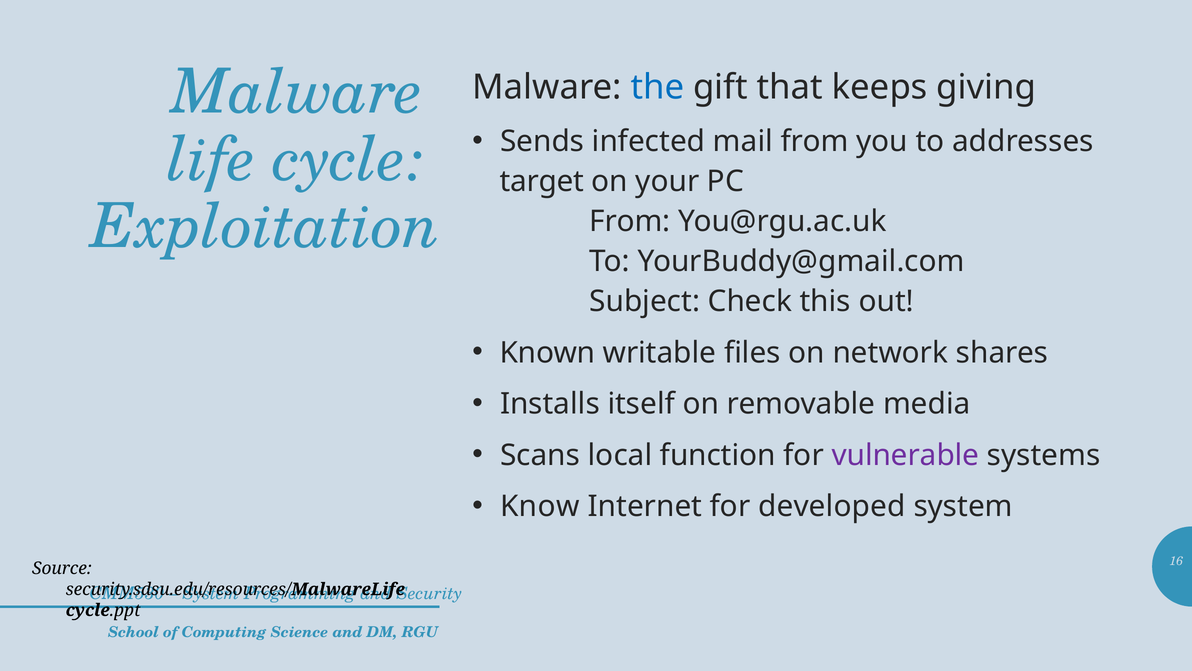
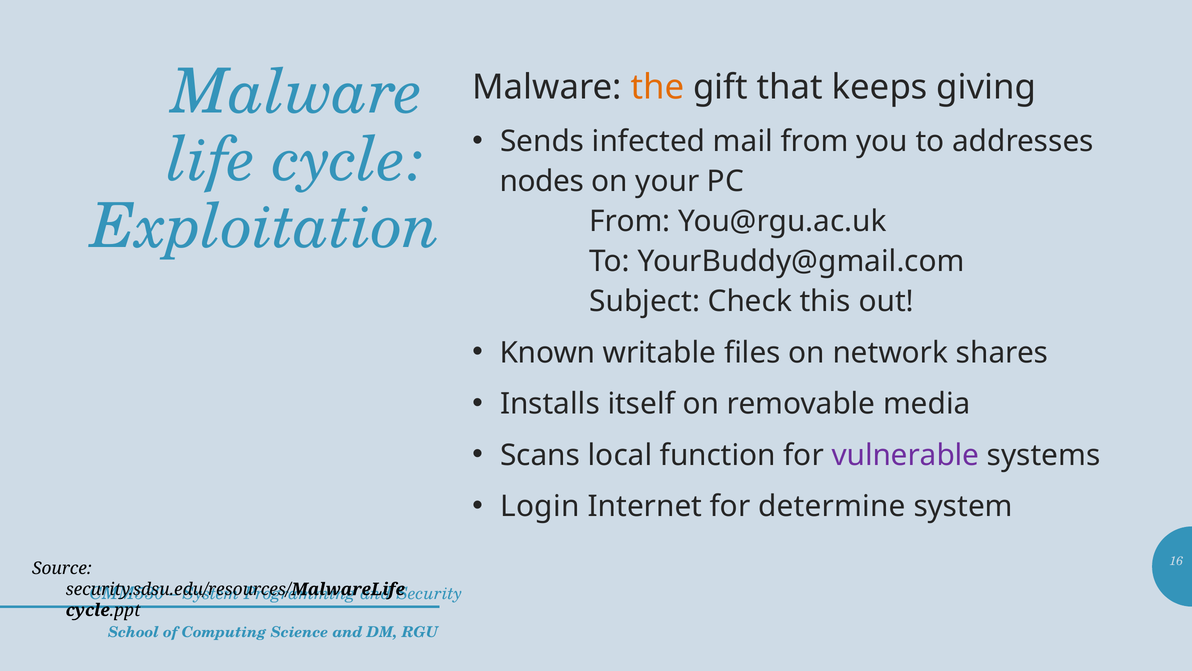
the colour: blue -> orange (657, 87)
target: target -> nodes (542, 181)
Know: Know -> Login (540, 506)
developed: developed -> determine (832, 506)
